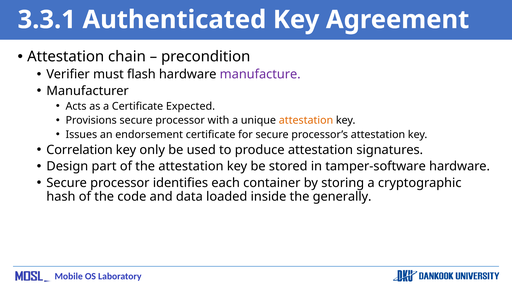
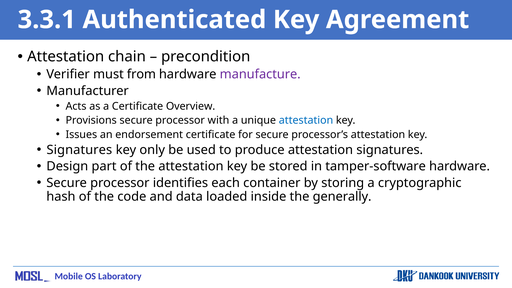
flash: flash -> from (141, 74)
Expected: Expected -> Overview (191, 106)
attestation colour: orange -> blue (306, 120)
Correlation: Correlation -> Signatures (79, 150)
